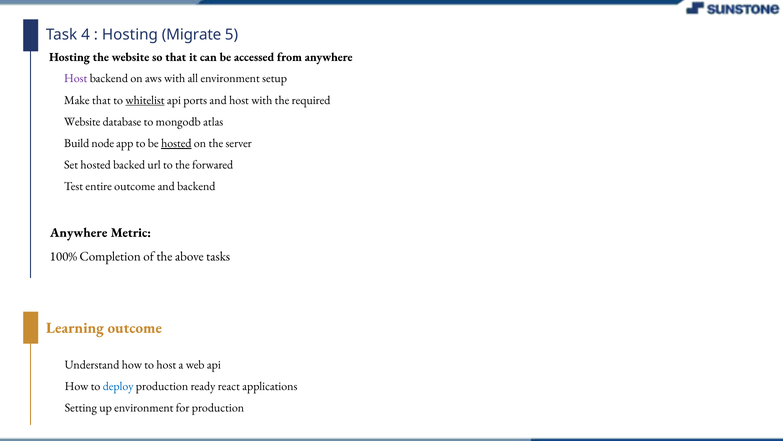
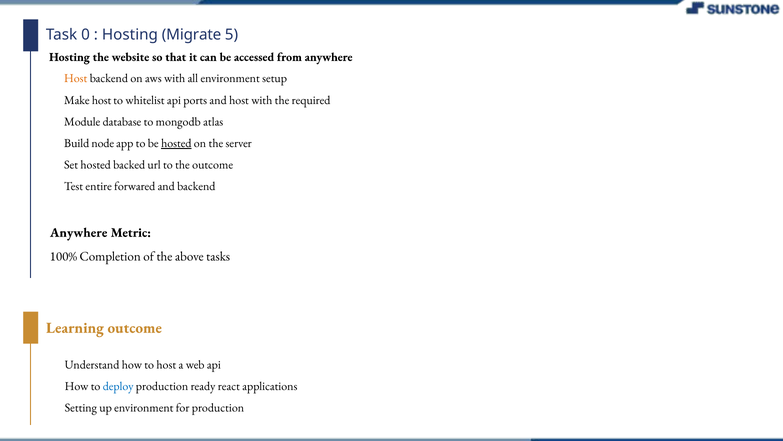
4: 4 -> 0 (86, 34)
Host colour: purple -> orange (76, 78)
Make that: that -> host (102, 100)
whitelist underline: present -> none (145, 100)
Website: Website -> Module (82, 122)
the forwared: forwared -> outcome (213, 165)
entire outcome: outcome -> forwared (135, 186)
